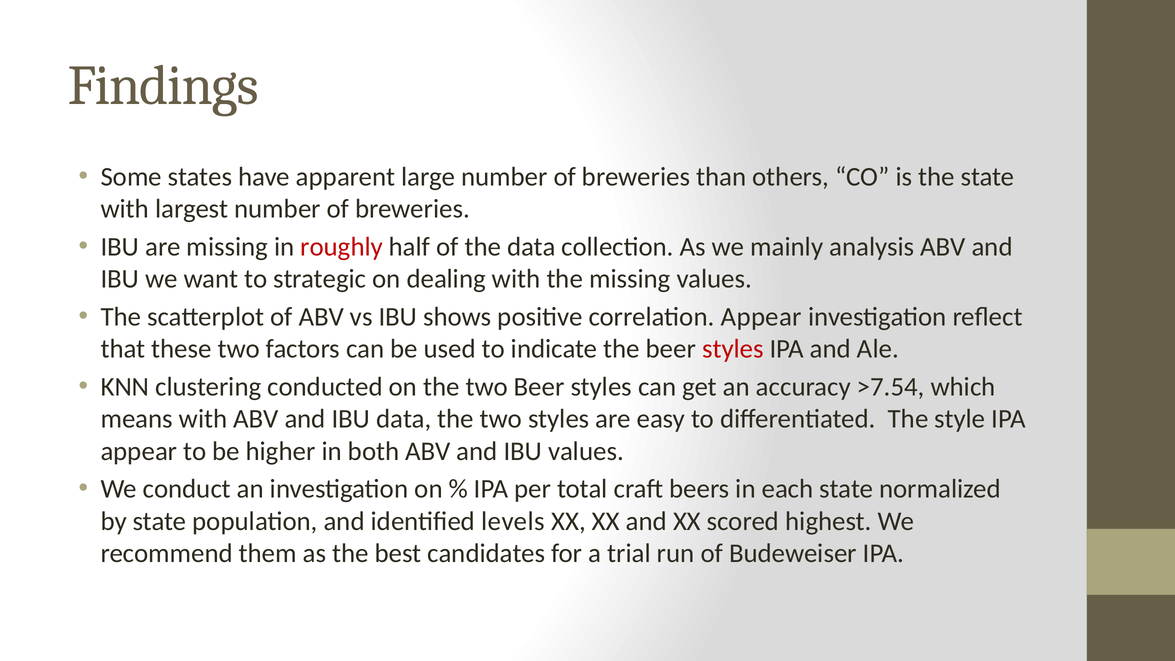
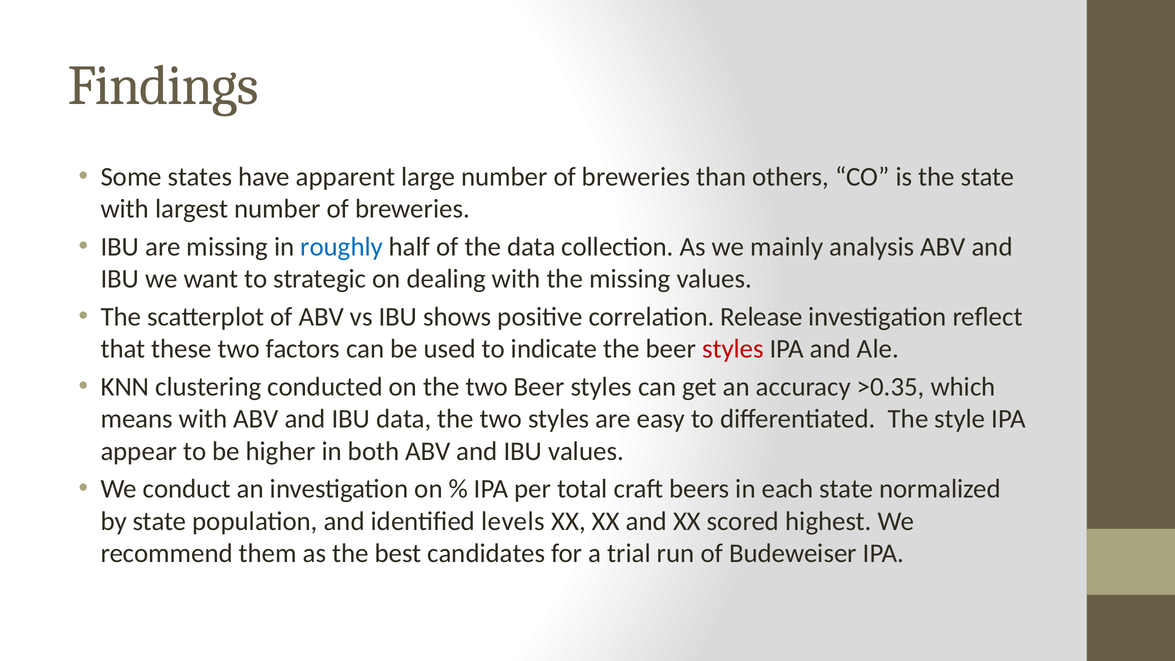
roughly colour: red -> blue (342, 247)
correlation Appear: Appear -> Release (761, 317)
>7.54: >7.54 -> >0.35 (891, 387)
